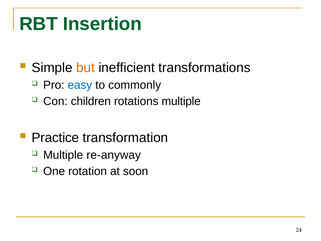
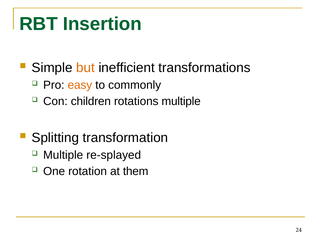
easy colour: blue -> orange (80, 85)
Practice: Practice -> Splitting (55, 138)
re-anyway: re-anyway -> re-splayed (114, 155)
soon: soon -> them (136, 171)
